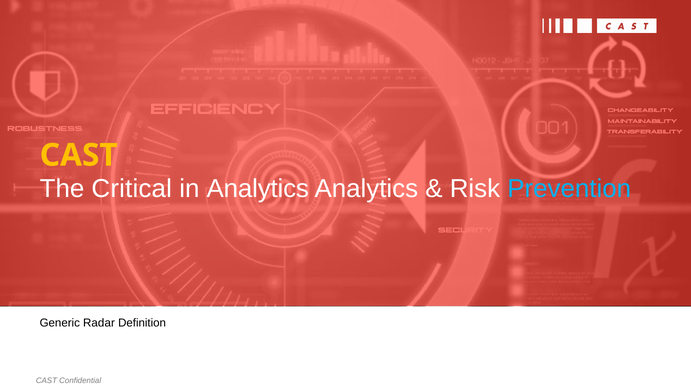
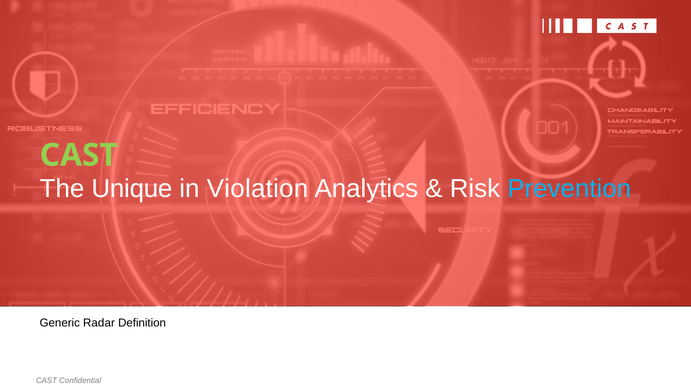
CAST colour: yellow -> light green (79, 155)
Critical: Critical -> Unique (132, 189)
in Analytics: Analytics -> Violation (258, 189)
